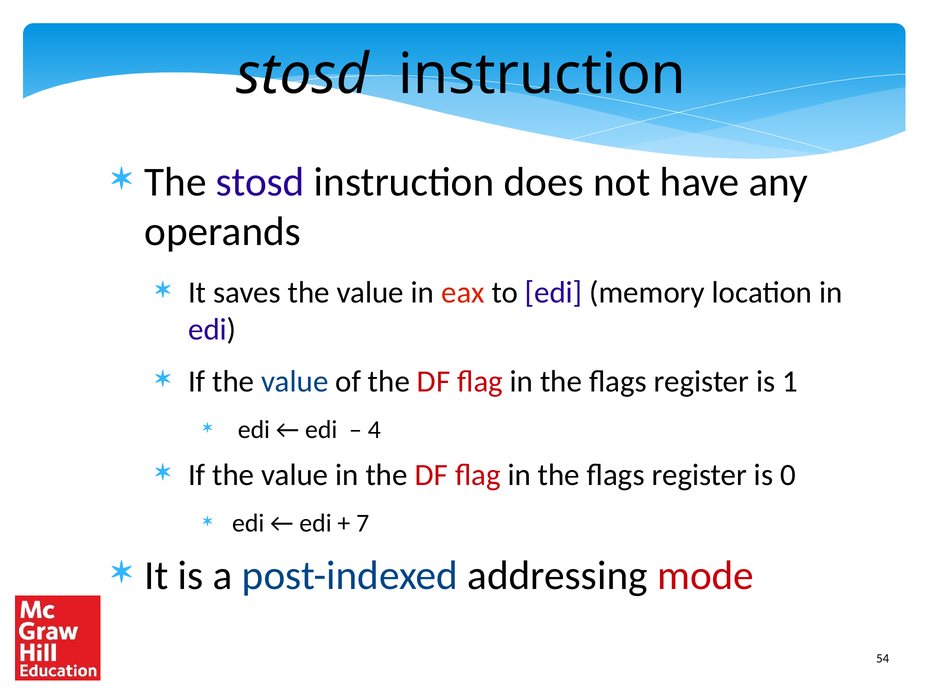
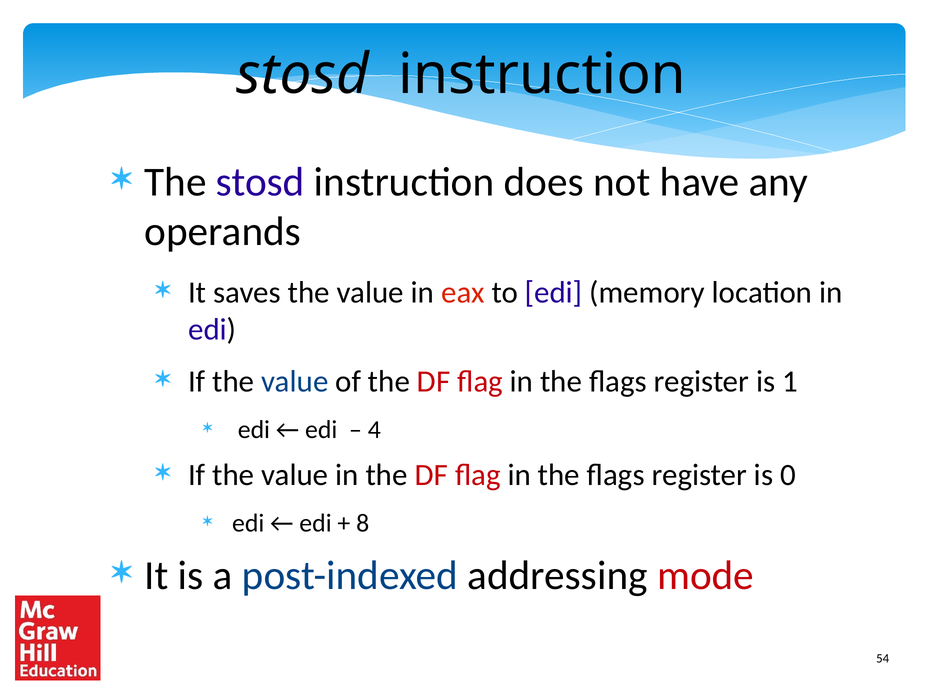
7: 7 -> 8 (363, 523)
